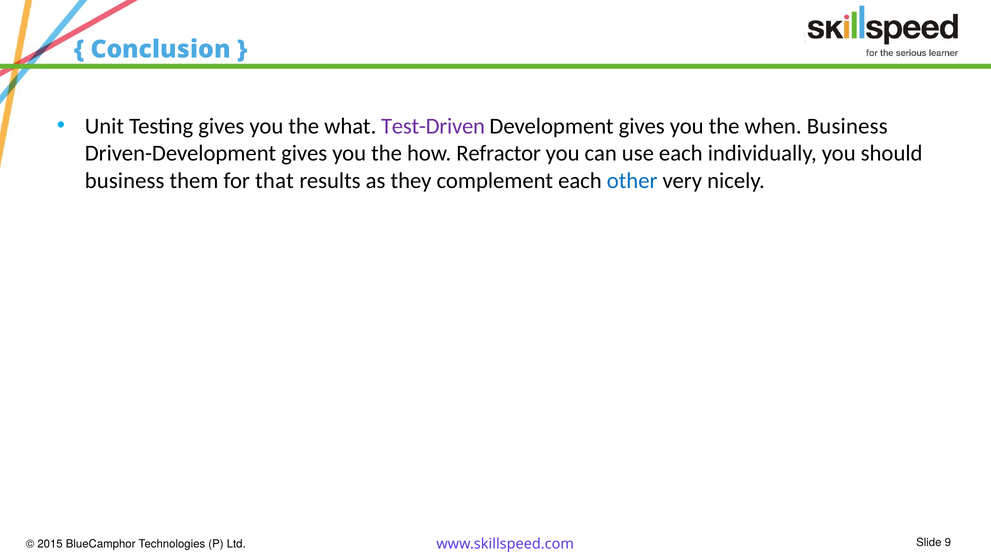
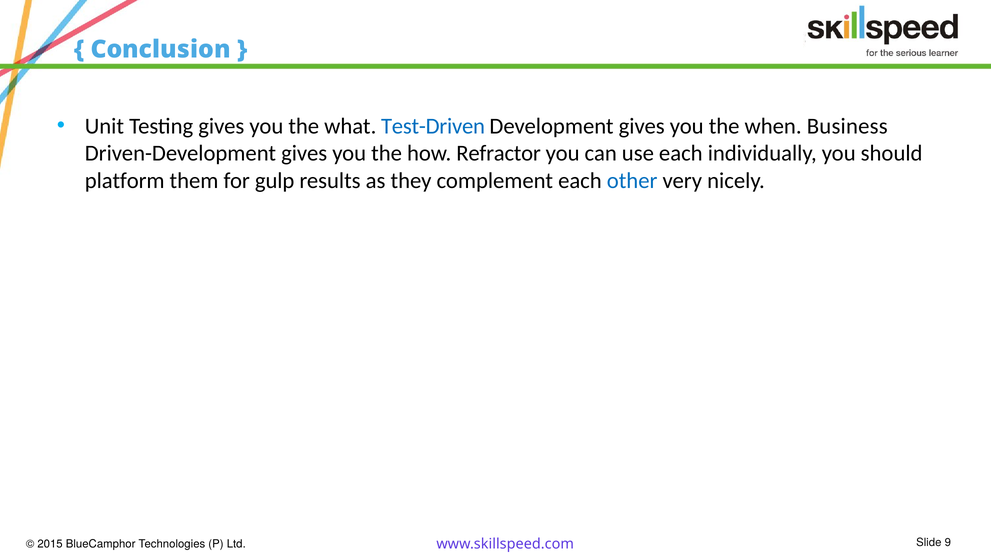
Test-Driven colour: purple -> blue (433, 126)
business: business -> platform (125, 180)
that: that -> gulp (275, 180)
